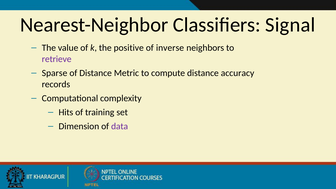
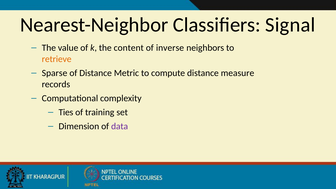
positive: positive -> content (129, 48)
retrieve colour: purple -> orange (57, 59)
accuracy: accuracy -> measure (238, 73)
Hits: Hits -> Ties (66, 112)
